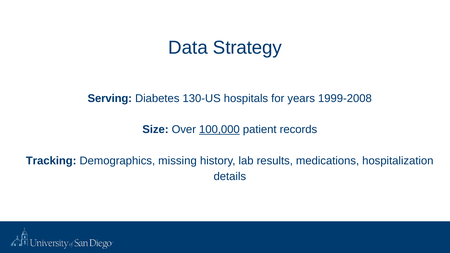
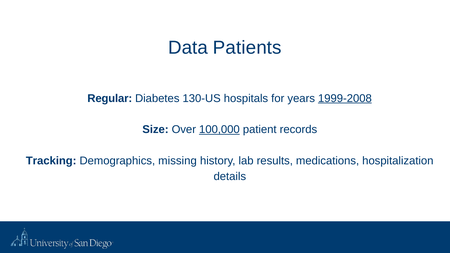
Strategy: Strategy -> Patients (247, 48)
Serving: Serving -> Regular (110, 98)
1999-2008 underline: none -> present (345, 98)
